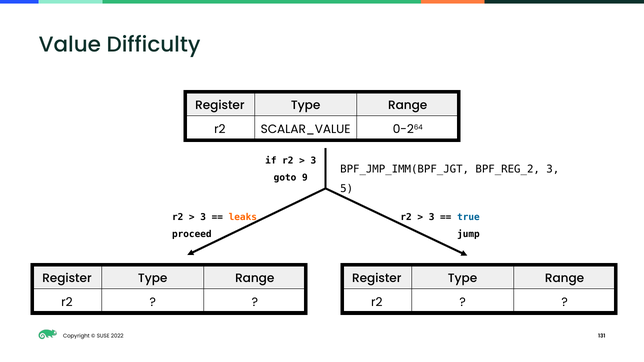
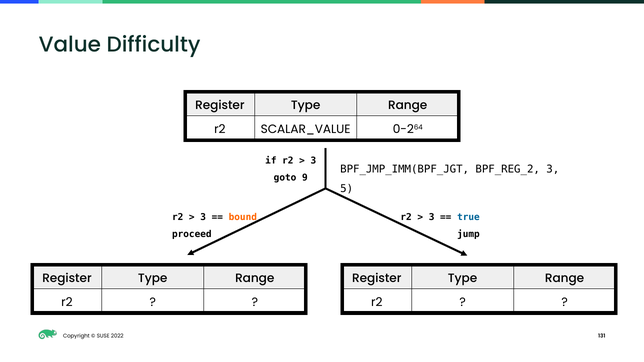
leaks: leaks -> bound (243, 217)
